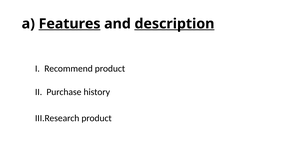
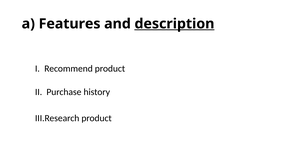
Features underline: present -> none (70, 24)
